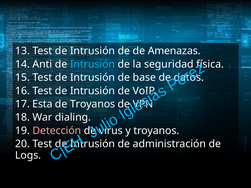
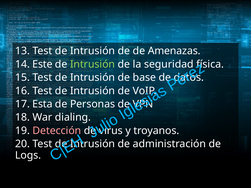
Anti: Anti -> Este (42, 64)
Intrusión colour: light blue -> light green (93, 64)
de Troyanos: Troyanos -> Personas (93, 104)
